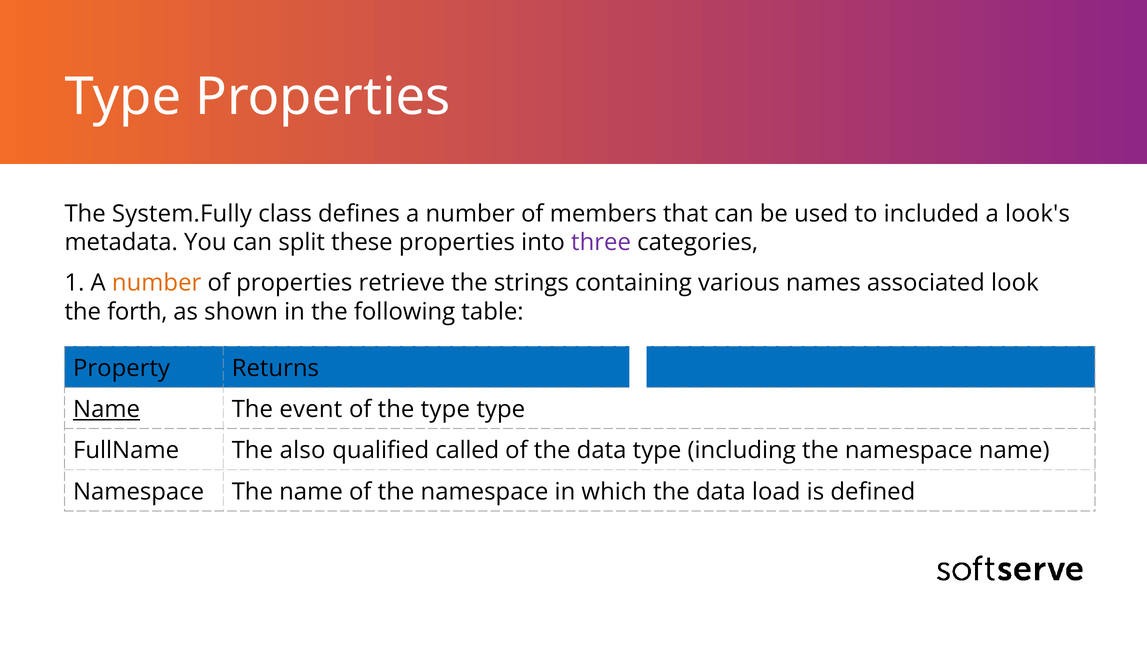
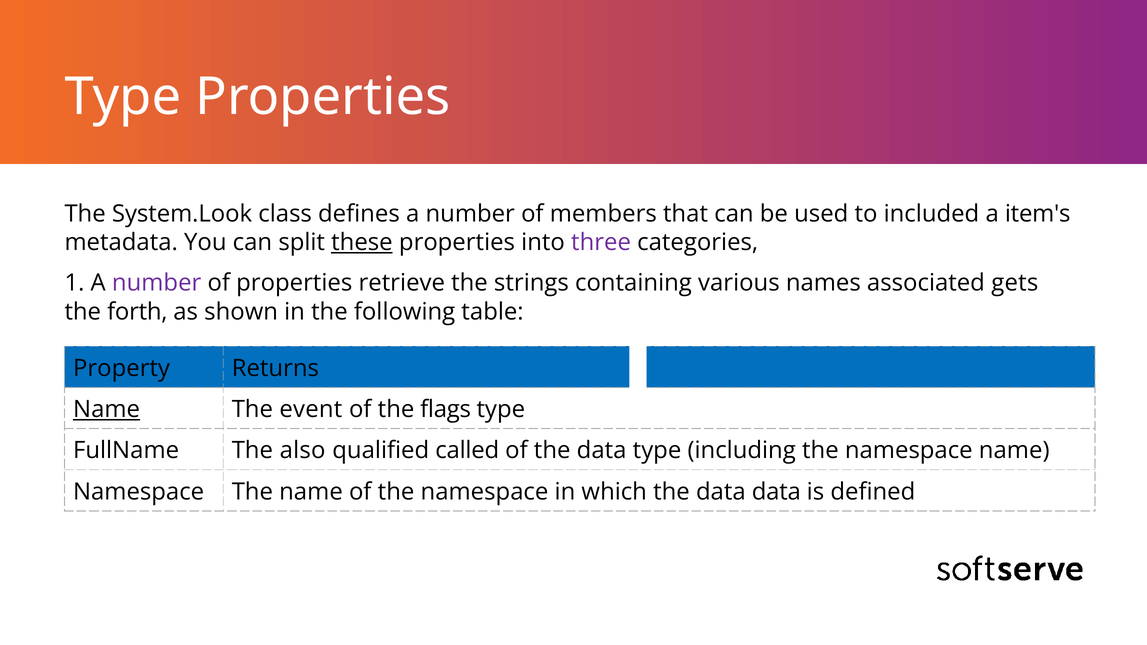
System.Fully: System.Fully -> System.Look (182, 214)
look's: look's -> item's (1038, 214)
these underline: none -> present (362, 242)
number colour: orange -> purple (157, 283)
look: look -> gets (1015, 283)
the type: type -> flags (446, 409)
data load: load -> data (776, 492)
